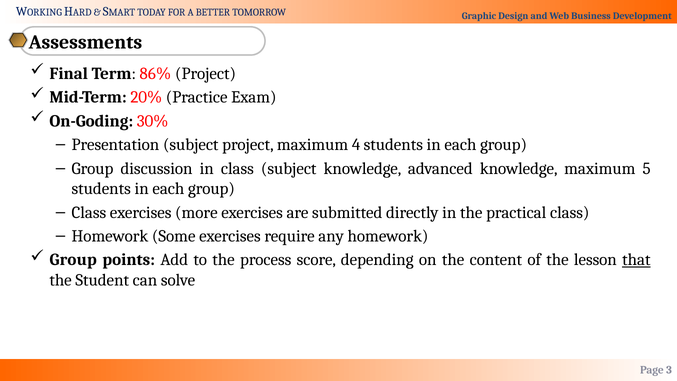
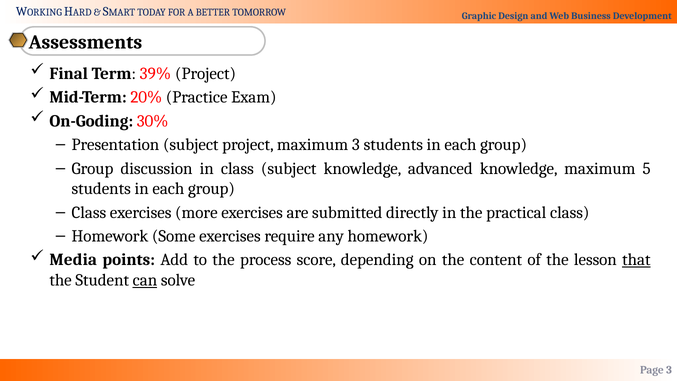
86%: 86% -> 39% (155, 74)
maximum 4: 4 -> 3 (356, 145)
Group: Group -> Media (73, 260)
can underline: none -> present (145, 280)
